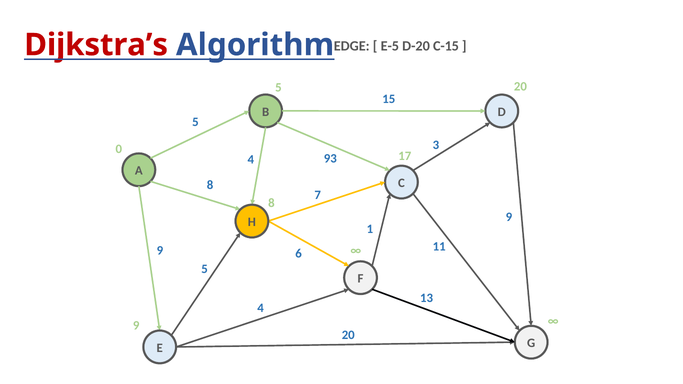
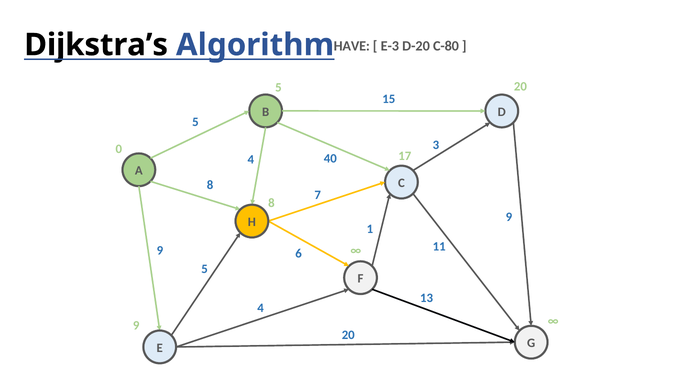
Dijkstra’s colour: red -> black (96, 45)
EDGE: EDGE -> HAVE (352, 46)
E-5: E-5 -> E-3 (390, 46)
C-15: C-15 -> C-80 (446, 46)
93: 93 -> 40 (330, 159)
